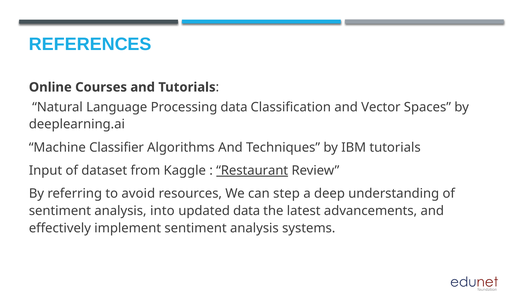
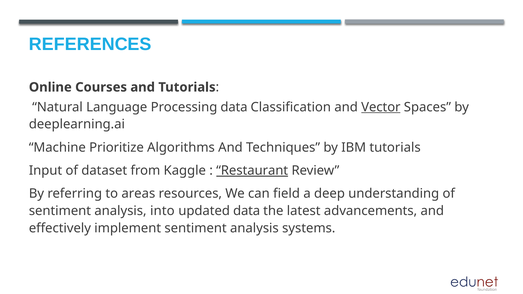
Vector underline: none -> present (381, 107)
Classifier: Classifier -> Prioritize (117, 148)
avoid: avoid -> areas (138, 194)
step: step -> field (287, 194)
